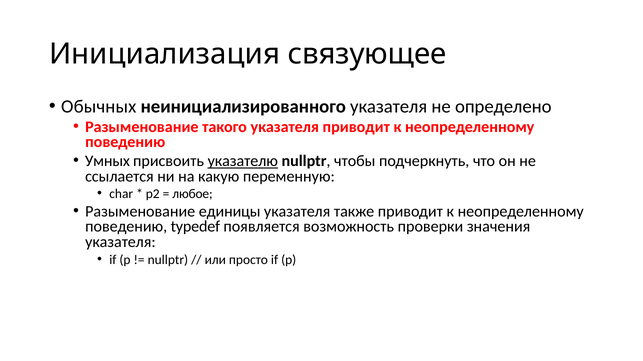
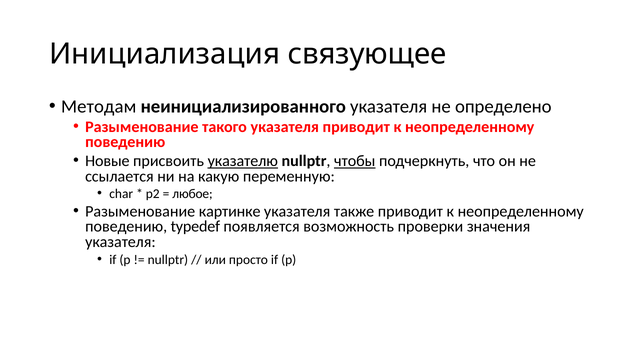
Обычных: Обычных -> Методам (99, 107)
Умных: Умных -> Новые (107, 161)
чтобы underline: none -> present (355, 161)
единицы: единицы -> картинке (230, 212)
